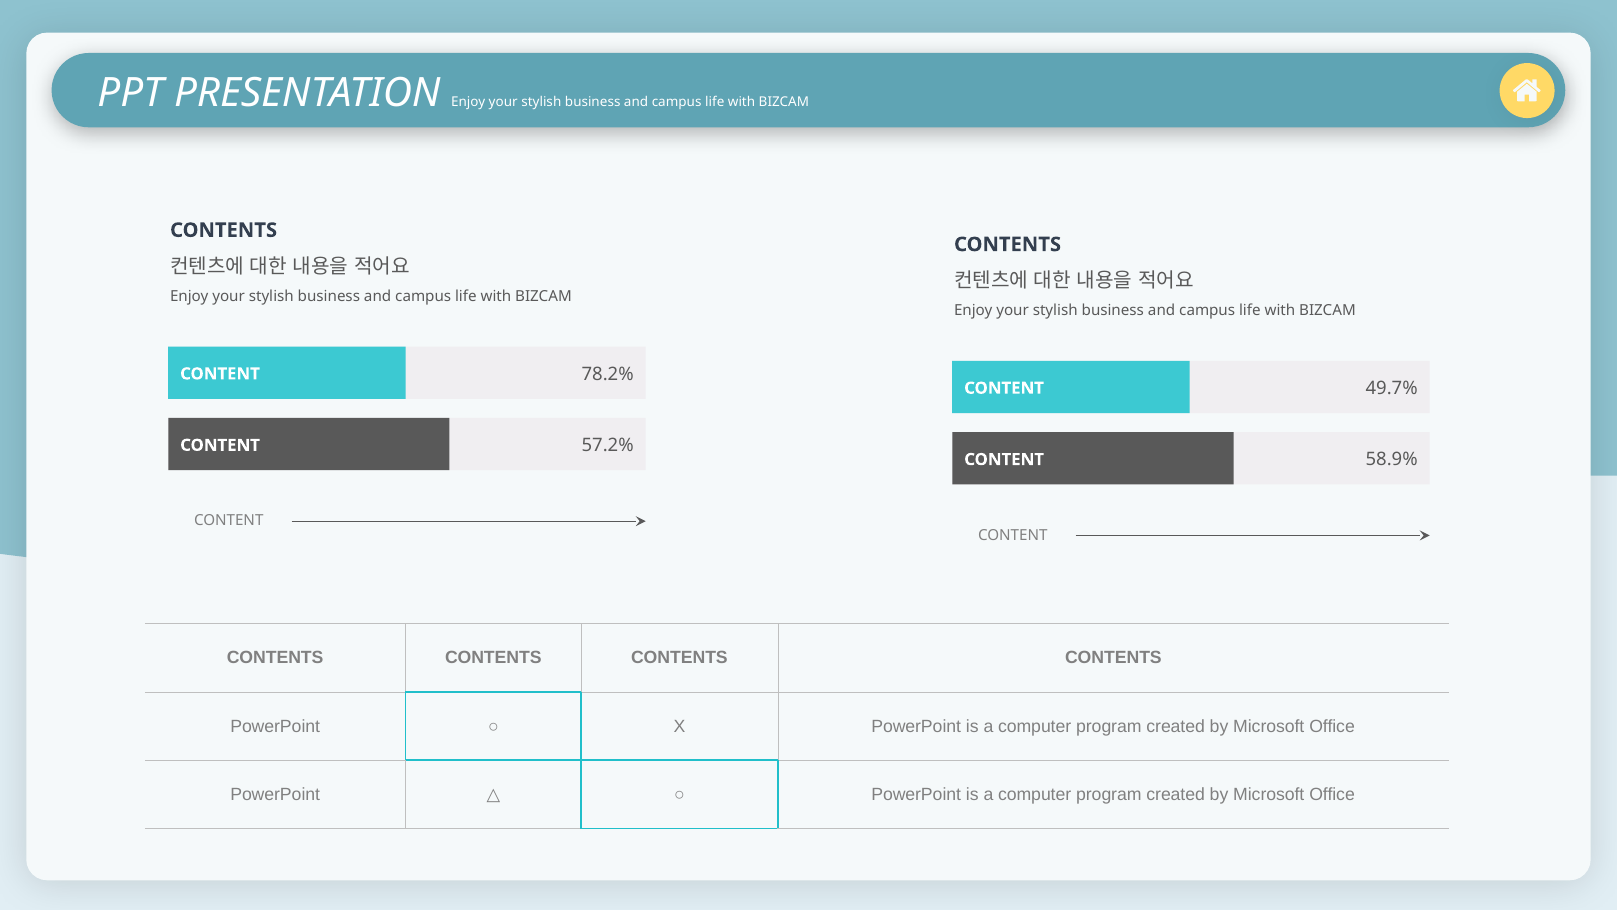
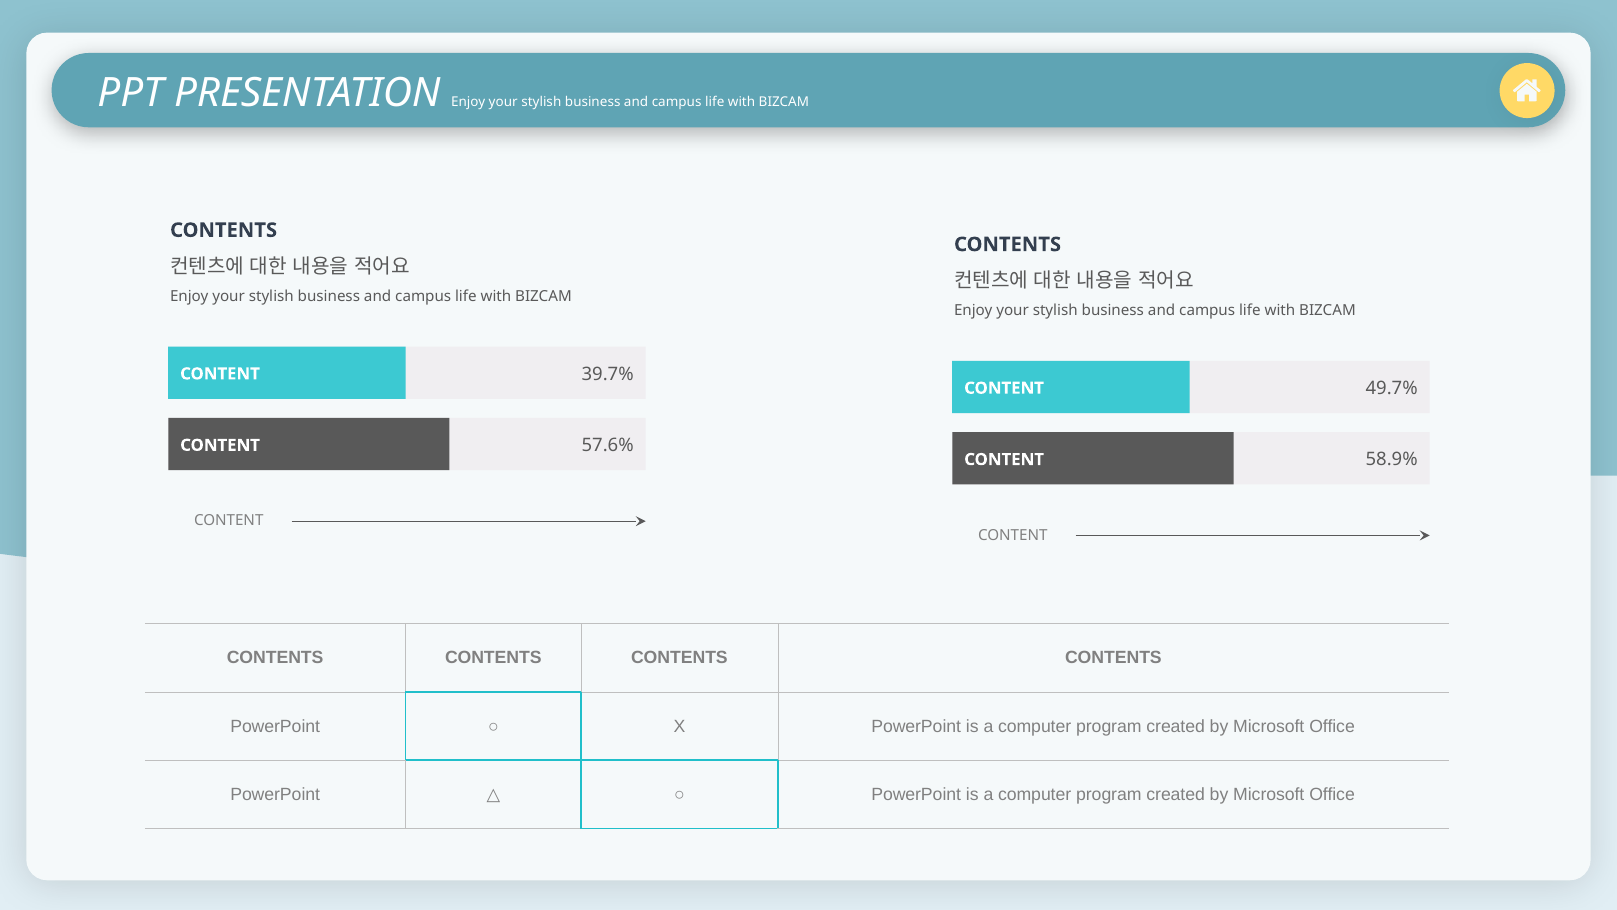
78.2%: 78.2% -> 39.7% (608, 374)
57.2%: 57.2% -> 57.6% (608, 445)
